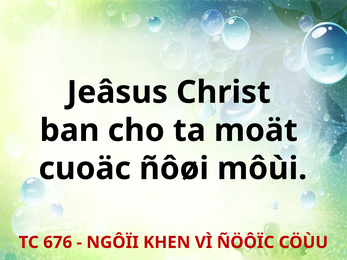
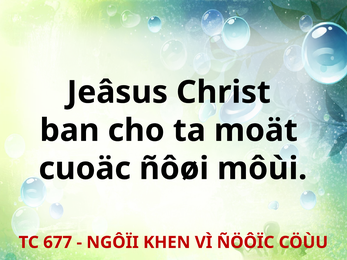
676: 676 -> 677 (58, 243)
